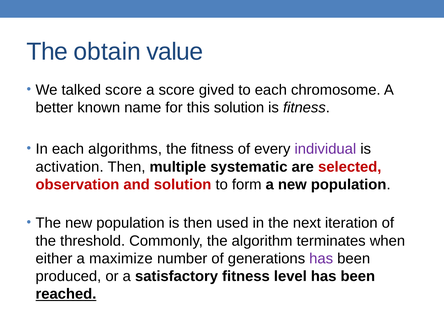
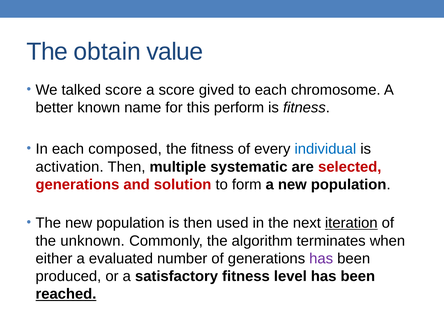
this solution: solution -> perform (239, 108)
algorithms: algorithms -> composed (125, 149)
individual colour: purple -> blue (325, 149)
observation: observation -> generations (77, 185)
iteration underline: none -> present (351, 223)
threshold: threshold -> unknown (93, 241)
maximize: maximize -> evaluated (121, 259)
